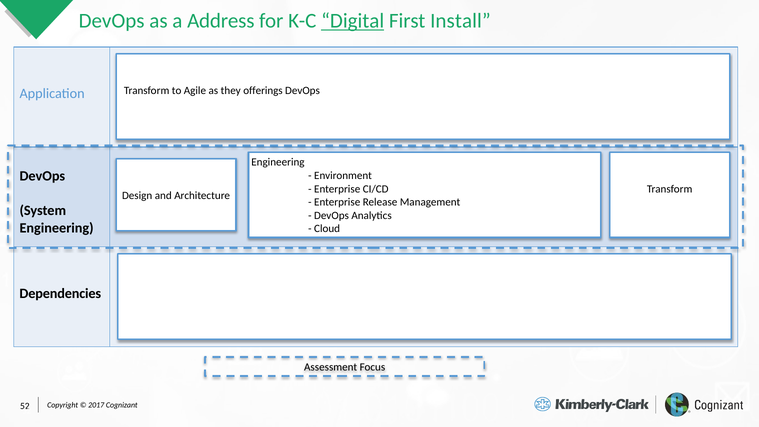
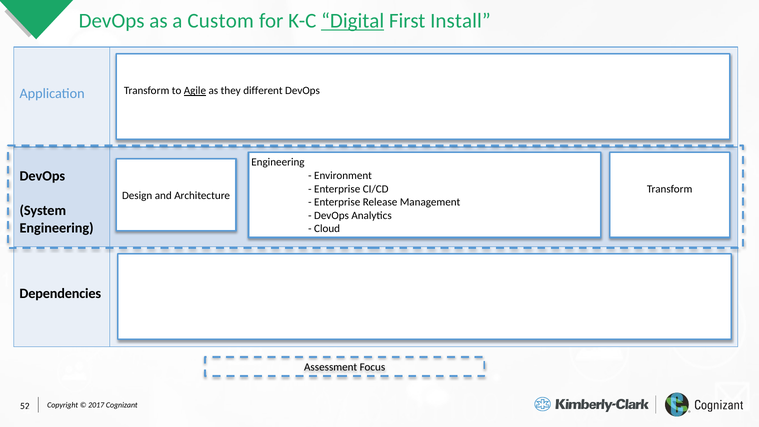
Address: Address -> Custom (221, 21)
Agile underline: none -> present (195, 91)
offerings: offerings -> different (263, 91)
